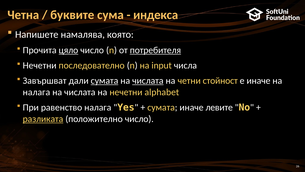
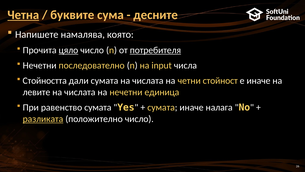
Четна underline: none -> present (23, 15)
индекса: индекса -> десните (156, 15)
Завършват: Завършват -> Стойността (45, 81)
сумата underline: present -> none (105, 81)
числата underline: present -> none (148, 81)
налага: налага -> левите (36, 92)
alphabet: alphabet -> единица (162, 92)
равенство налага: налага -> сумата (98, 107)
левите: левите -> налага (219, 107)
